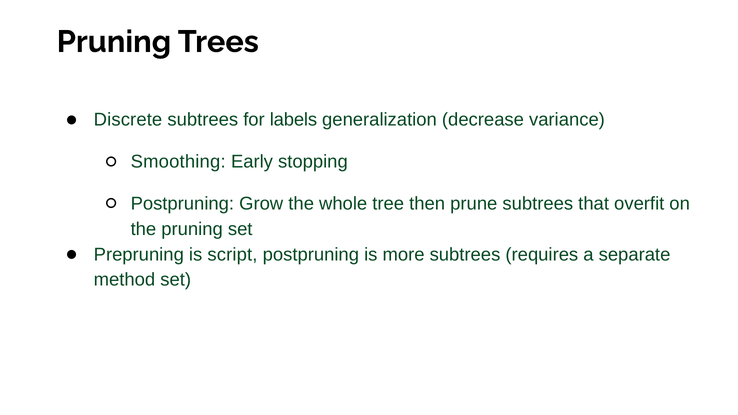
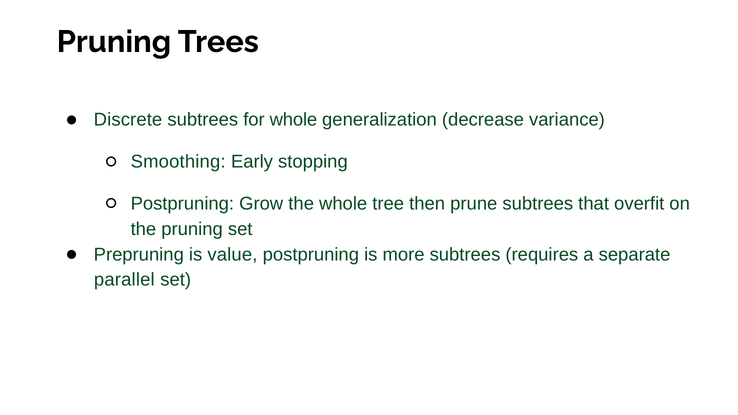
for labels: labels -> whole (293, 120)
script: script -> value (232, 255)
method: method -> parallel (124, 280)
